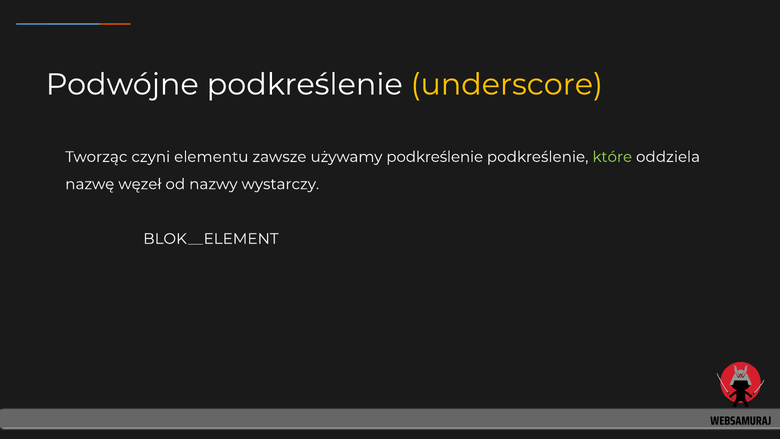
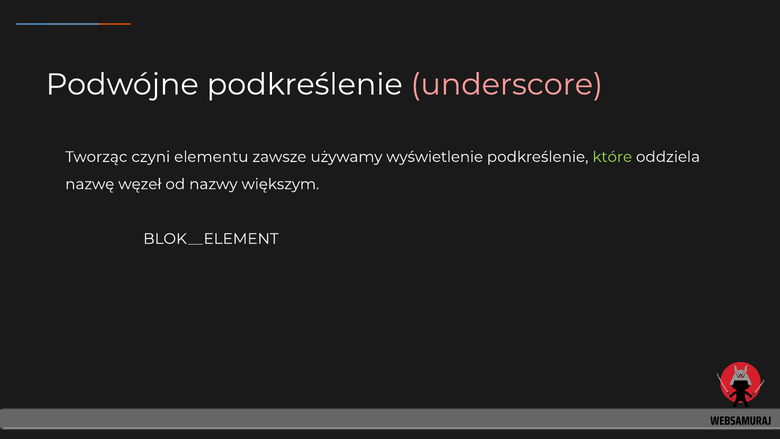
underscore colour: yellow -> pink (507, 84)
używamy podkreślenie: podkreślenie -> wyświetlenie (435, 157)
wystarczy: wystarczy -> większym (280, 184)
